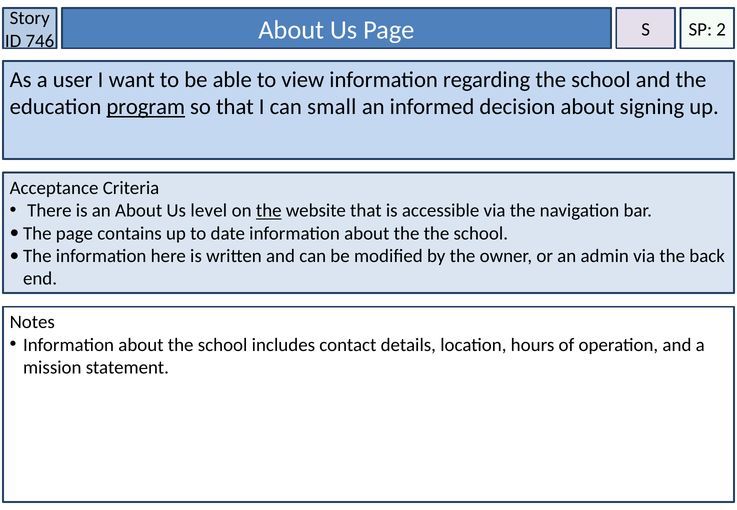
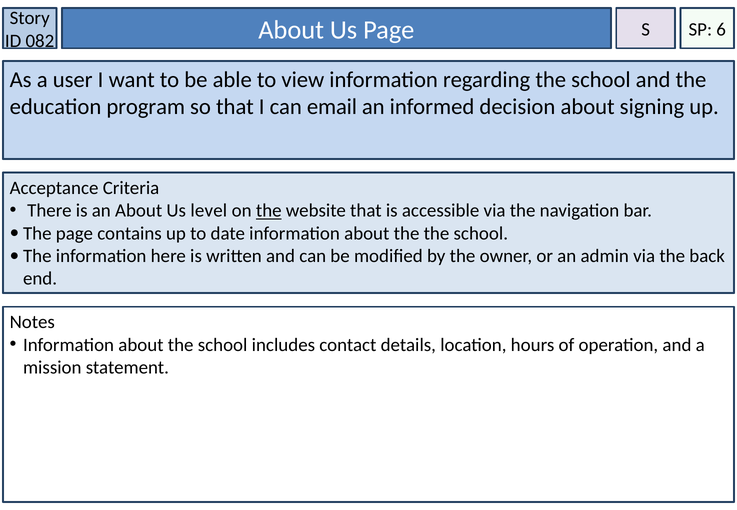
2: 2 -> 6 (721, 30)
746: 746 -> 082 (40, 41)
program underline: present -> none (146, 107)
small: small -> email (332, 107)
